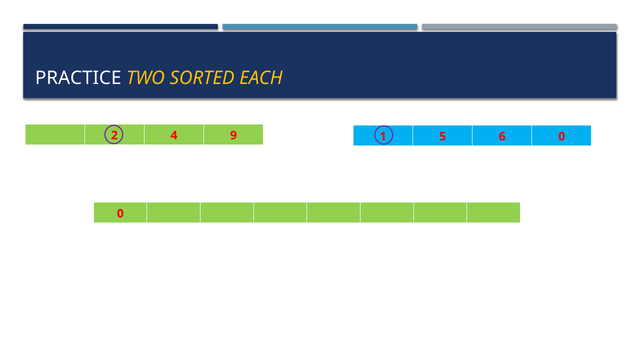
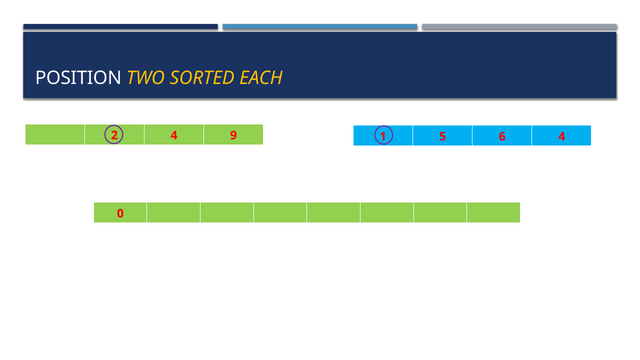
PRACTICE: PRACTICE -> POSITION (78, 78)
6 0: 0 -> 4 (562, 137)
